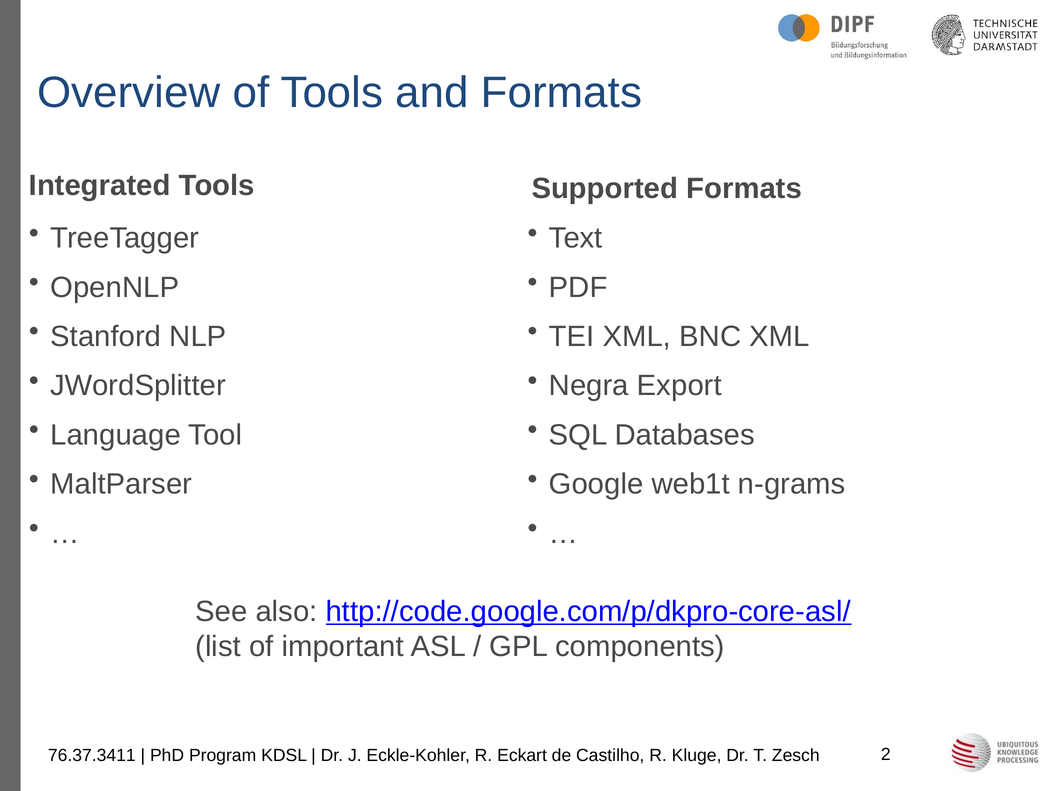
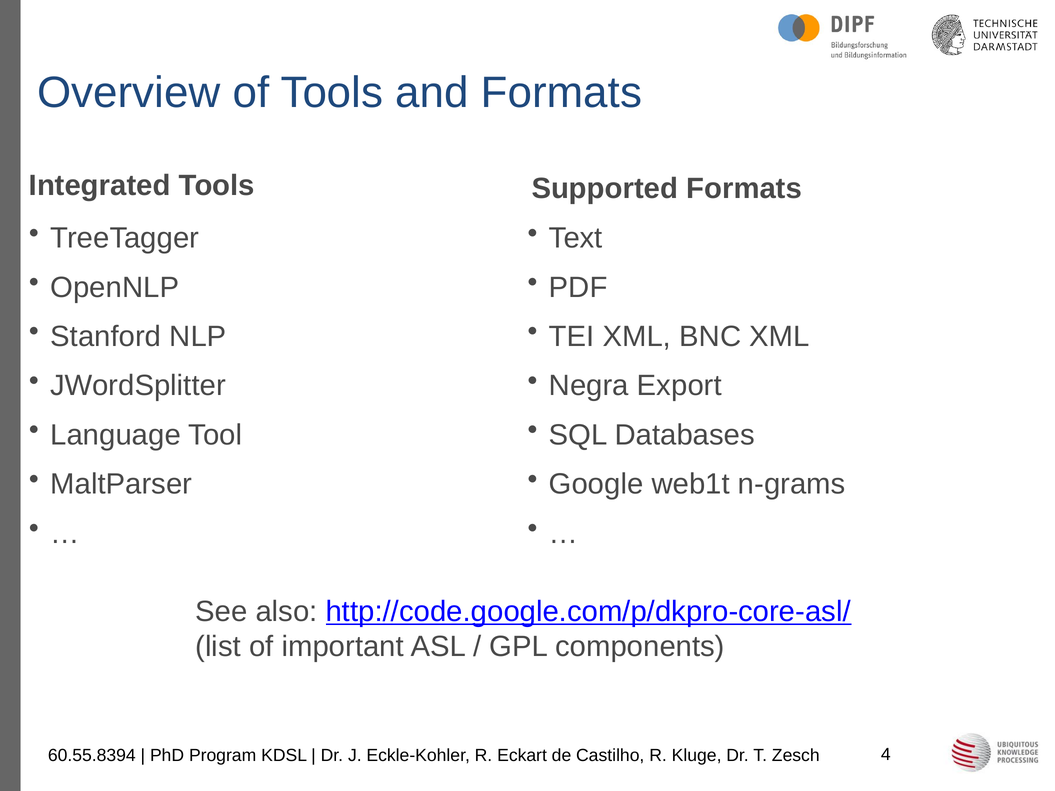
76.37.3411: 76.37.3411 -> 60.55.8394 (92, 756)
2: 2 -> 4 (886, 755)
